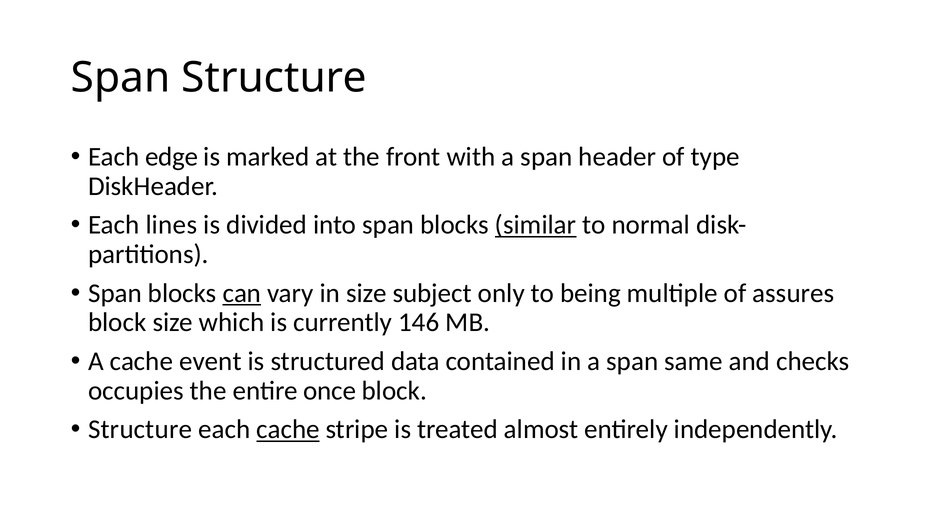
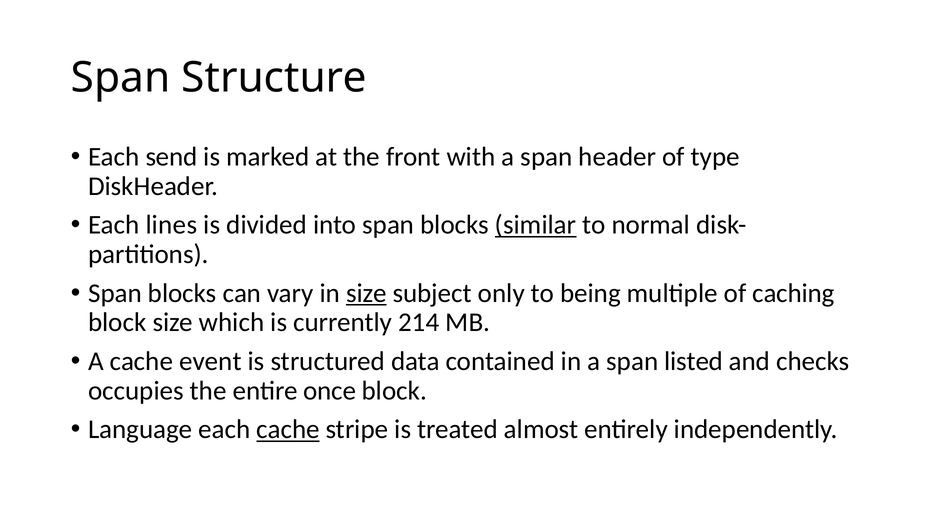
edge: edge -> send (172, 157)
can underline: present -> none (242, 293)
size underline: none -> present (366, 293)
assures: assures -> caching (793, 293)
146: 146 -> 214 (419, 322)
same: same -> listed (694, 361)
Structure: Structure -> Language (140, 429)
